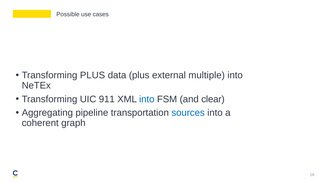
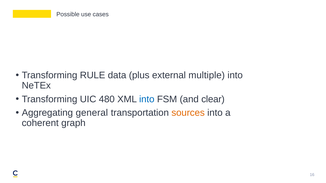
Transforming PLUS: PLUS -> RULE (93, 75)
911: 911 -> 480 (107, 99)
pipeline: pipeline -> general (92, 113)
sources colour: blue -> orange (188, 113)
